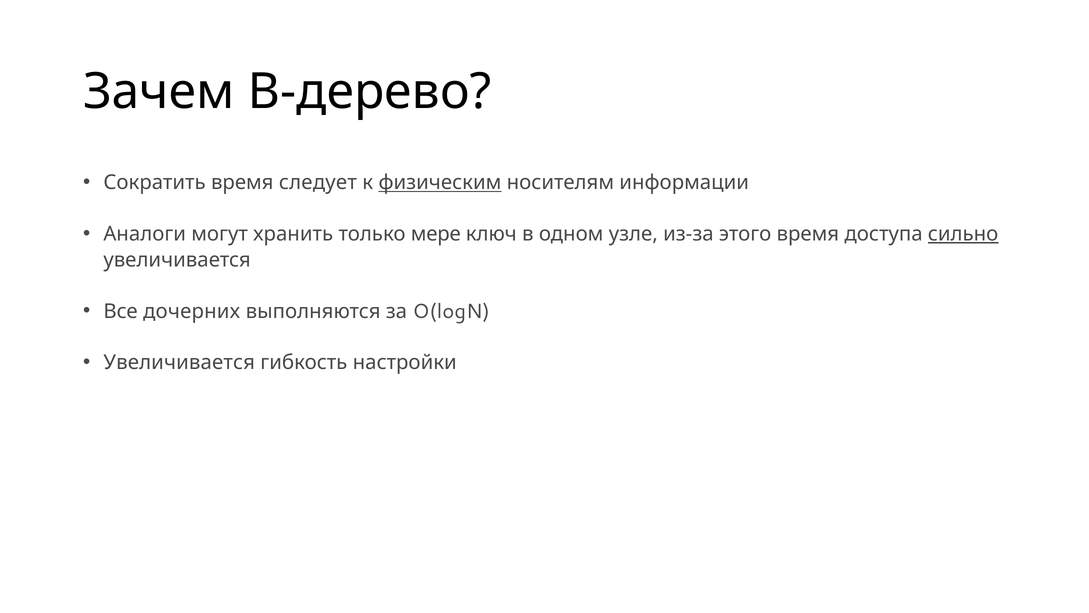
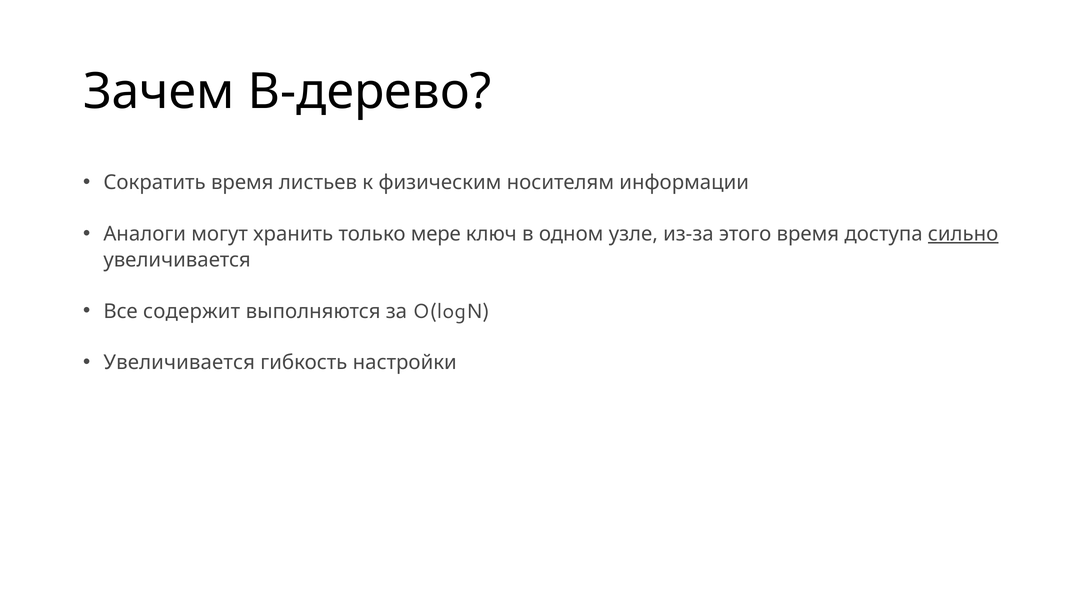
следует: следует -> листьев (318, 183)
физическим underline: present -> none (440, 183)
дочерних: дочерних -> содержит (192, 311)
